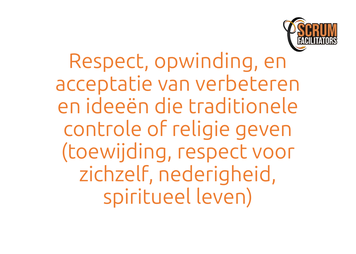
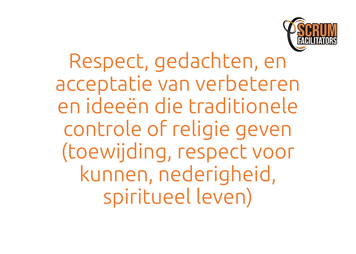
opwinding: opwinding -> gedachten (206, 61)
zichzelf: zichzelf -> kunnen (116, 174)
